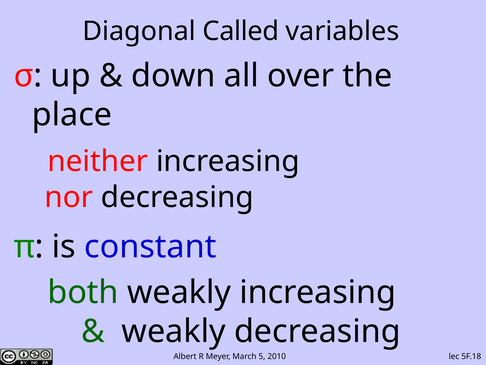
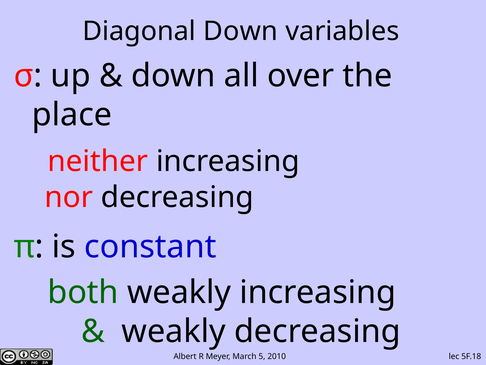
Diagonal Called: Called -> Down (241, 31)
